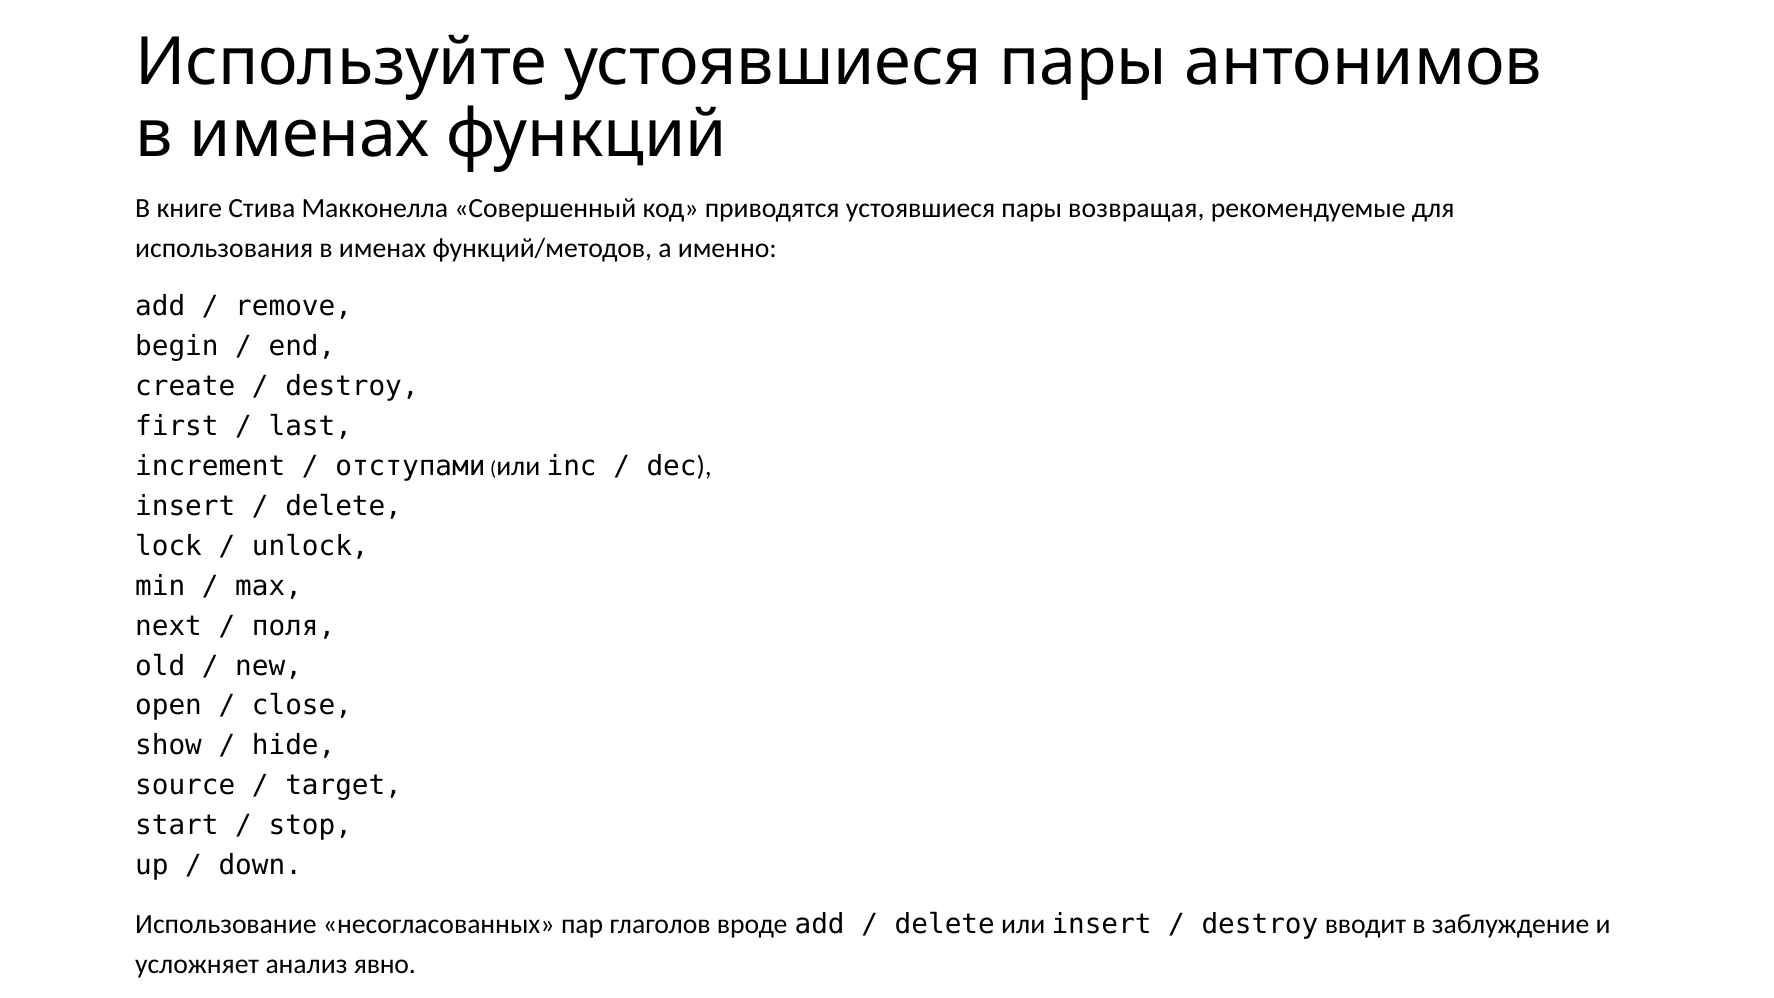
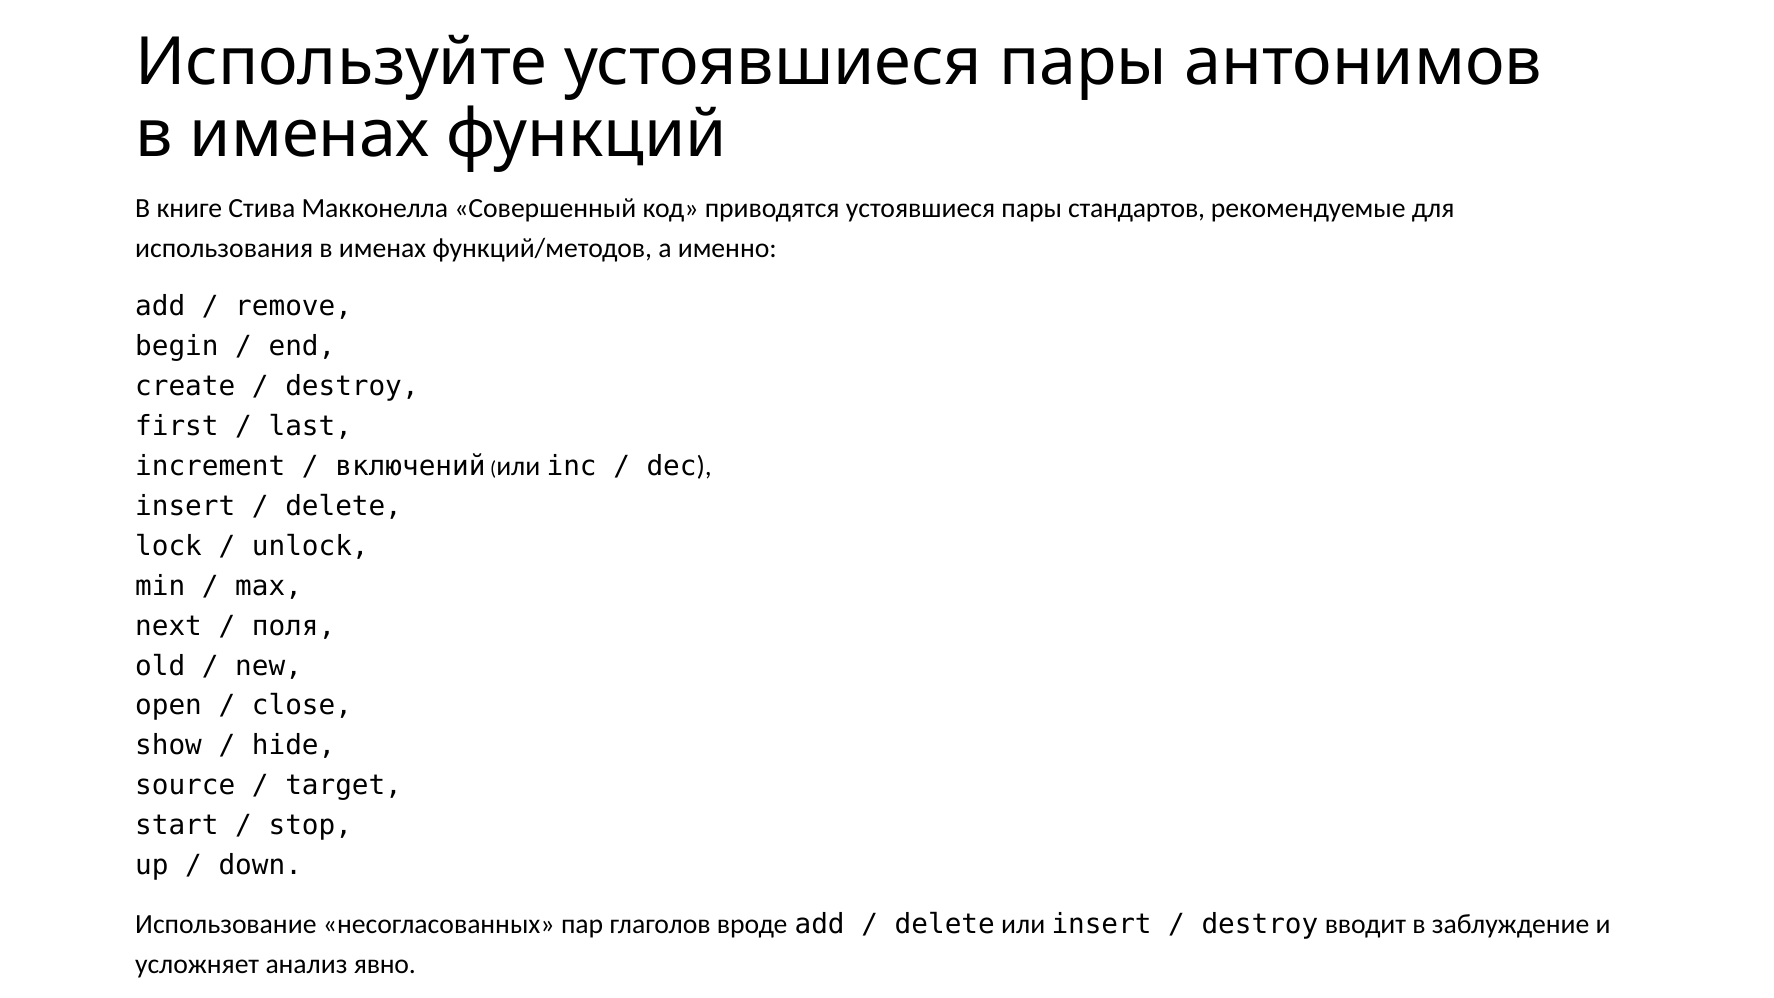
возвращая: возвращая -> стандартов (1137, 208)
отступами: отступами -> включений (410, 466)
